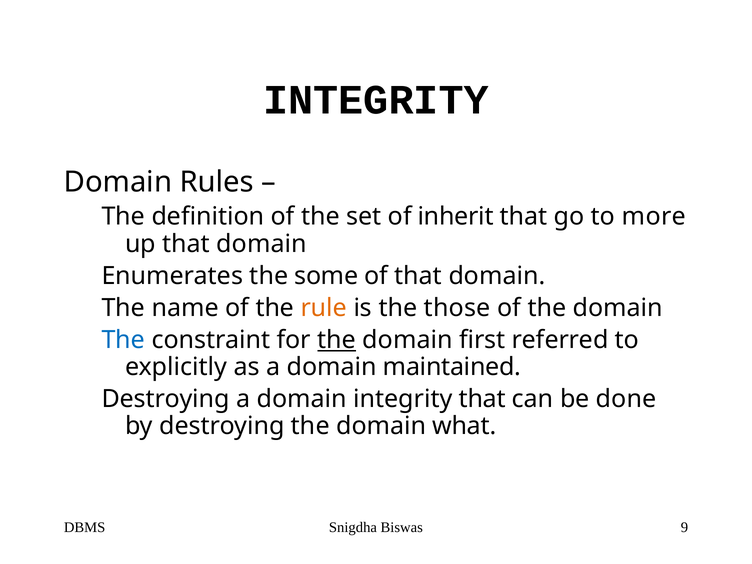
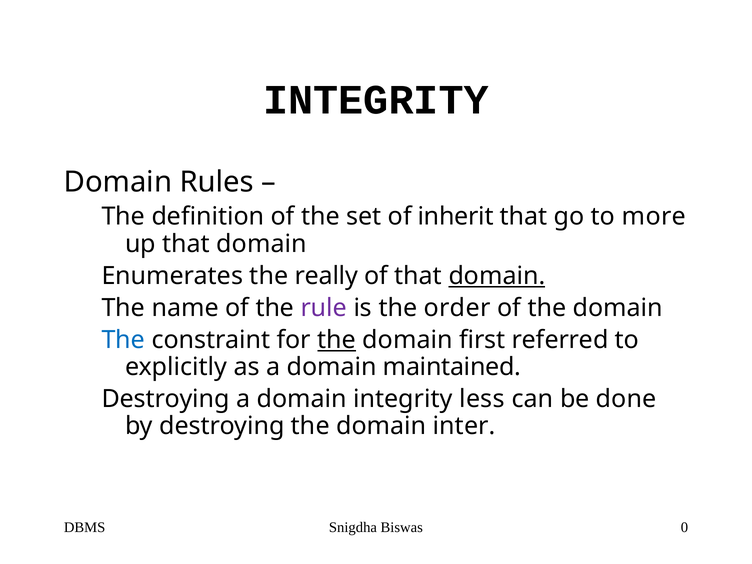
some: some -> really (326, 276)
domain underline: none -> present (497, 276)
rule colour: orange -> purple (324, 308)
those: those -> order (457, 308)
integrity that: that -> less (482, 399)
what: what -> inter (464, 426)
9: 9 -> 0 (684, 527)
